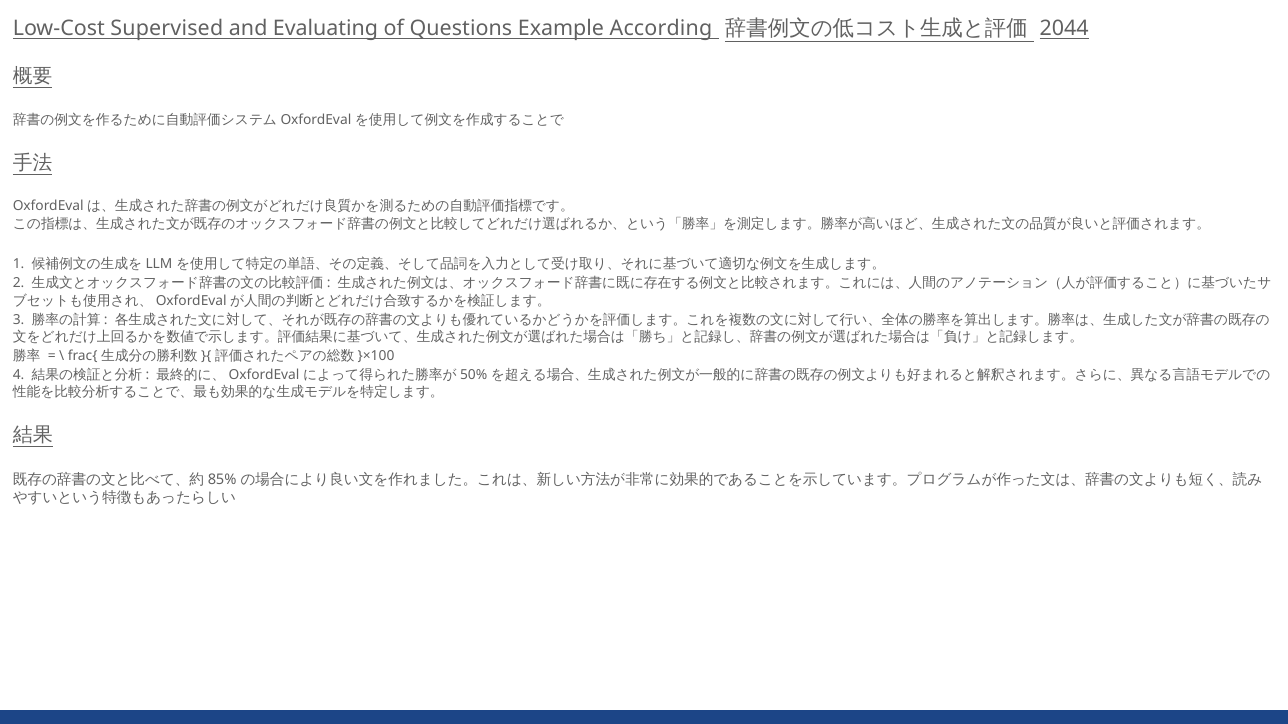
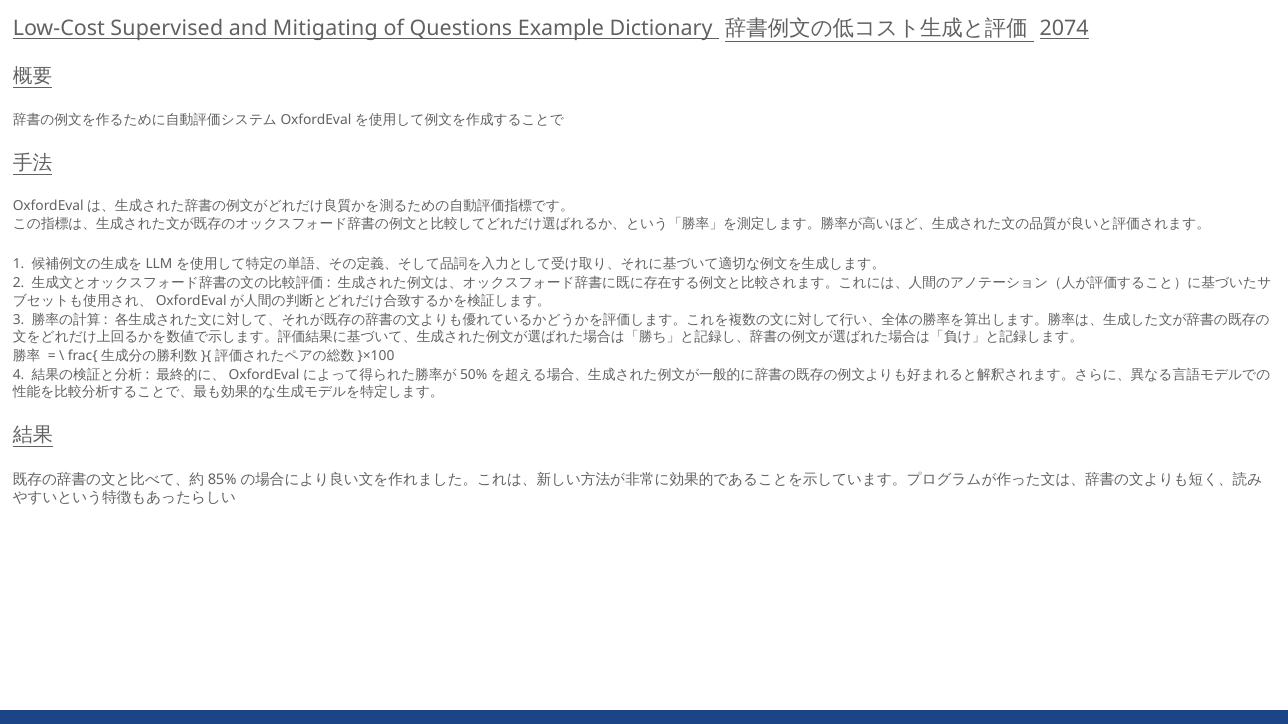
Evaluating: Evaluating -> Mitigating (325, 29)
According: According -> Dictionary (661, 29)
2044: 2044 -> 2074 (1064, 29)
